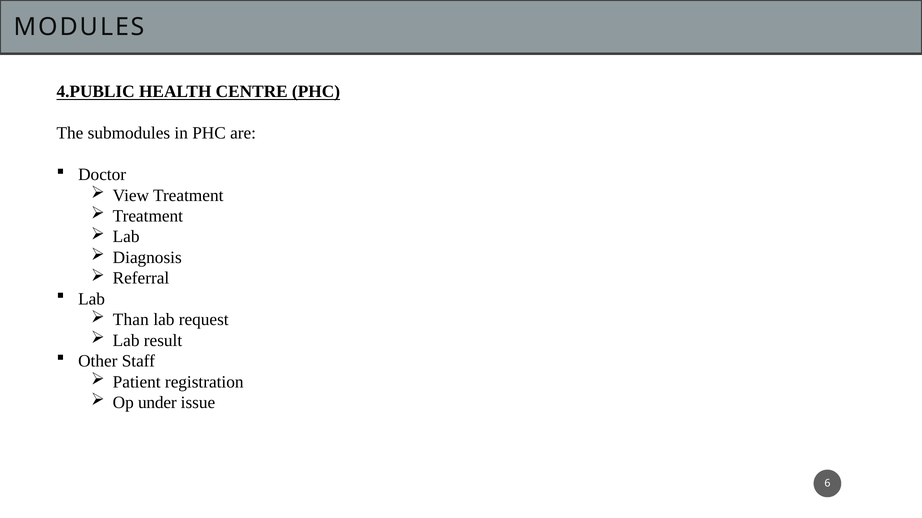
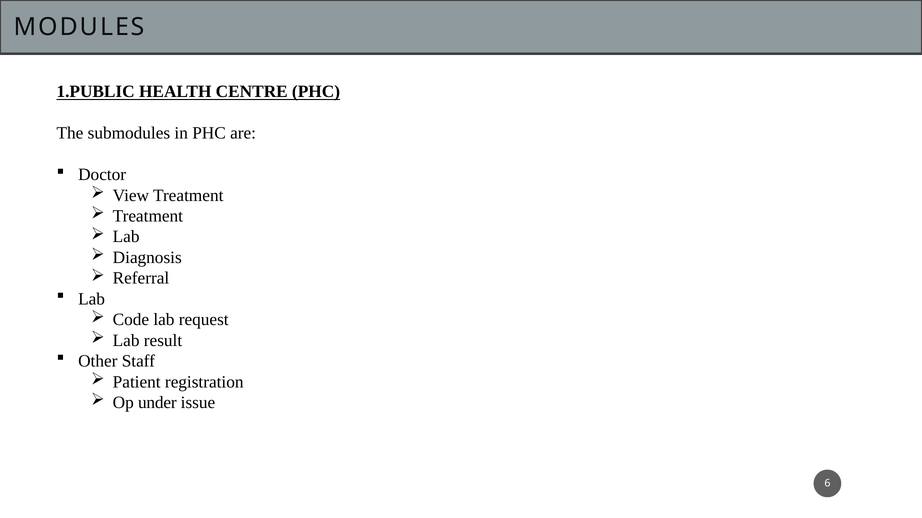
4.PUBLIC: 4.PUBLIC -> 1.PUBLIC (96, 92)
Than: Than -> Code (131, 320)
